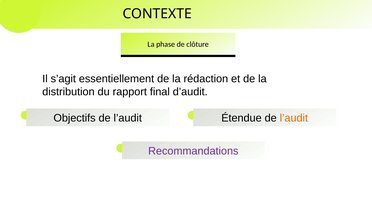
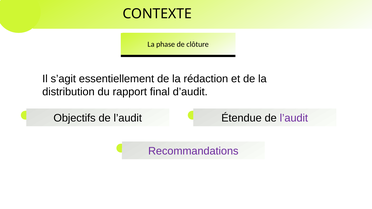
l’audit colour: orange -> purple (294, 118)
